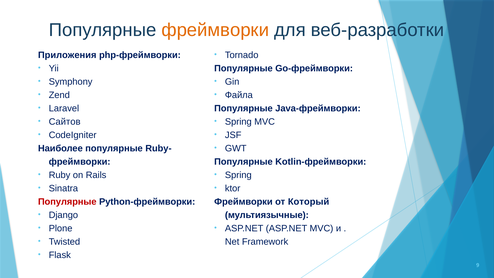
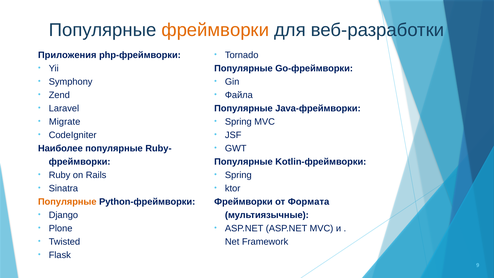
Сайтов: Сайтов -> Migrate (65, 122)
Популярные colour: red -> orange (67, 202)
Который: Который -> Формата (309, 202)
